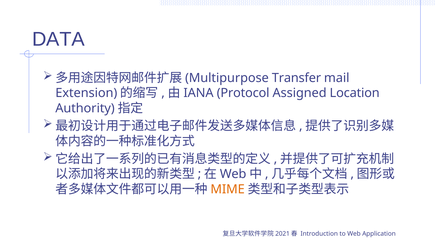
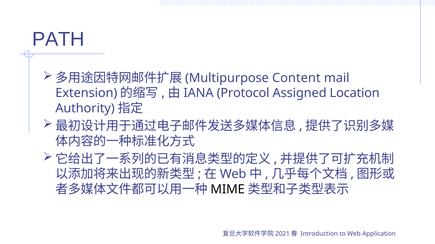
DATA: DATA -> PATH (58, 39)
Transfer: Transfer -> Content (296, 78)
MIME colour: orange -> black (228, 190)
